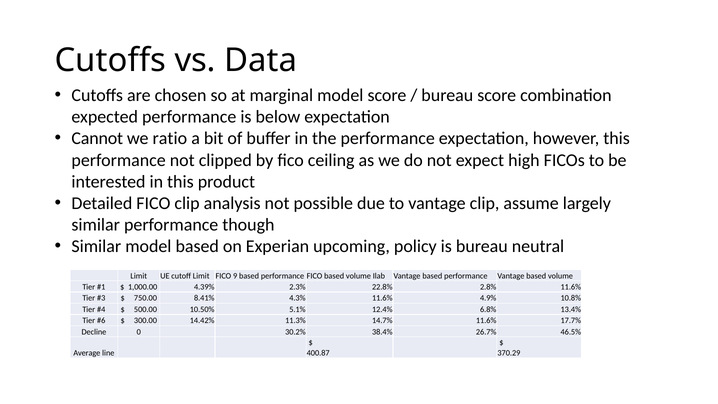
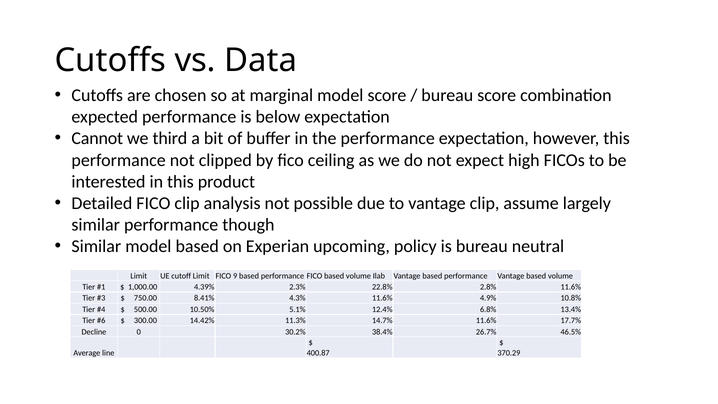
ratio: ratio -> third (170, 139)
